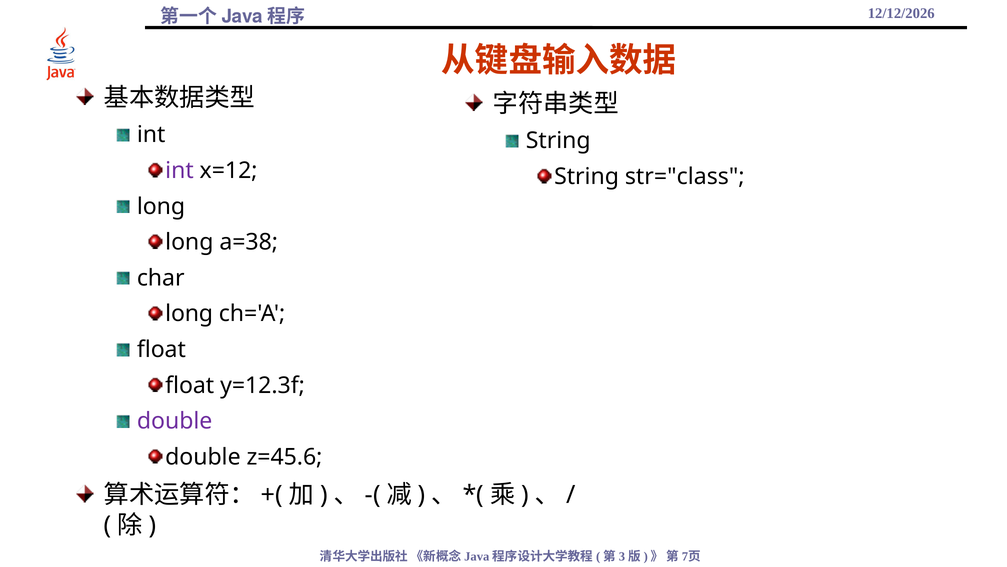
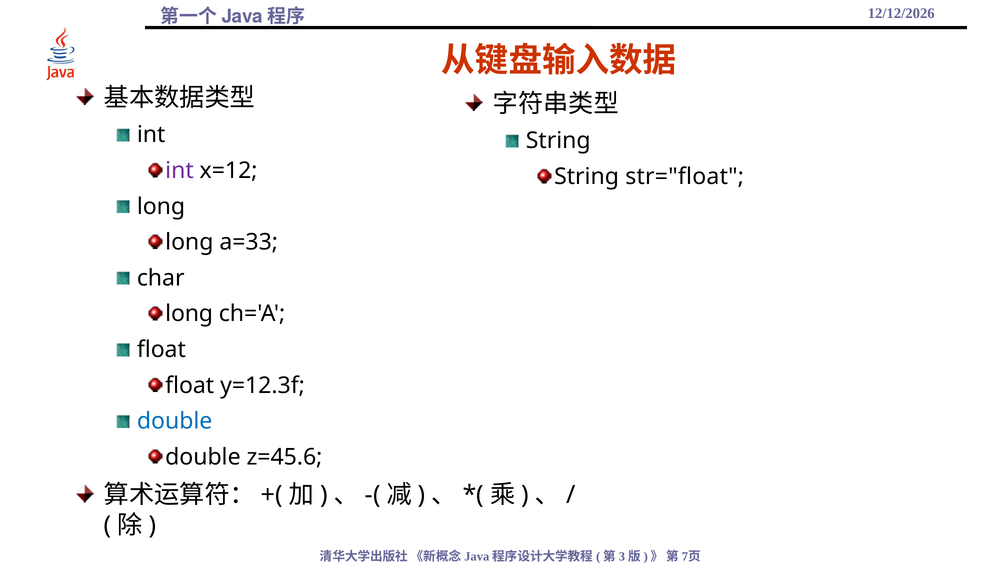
str="class: str="class -> str="float (685, 176)
a=38: a=38 -> a=33 (249, 242)
double colour: purple -> blue (175, 421)
